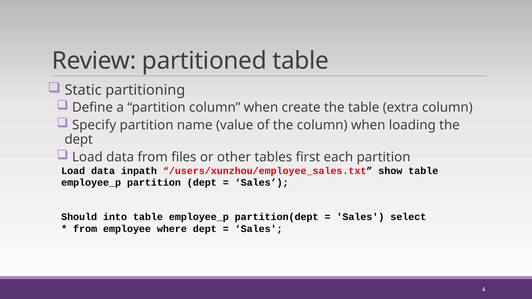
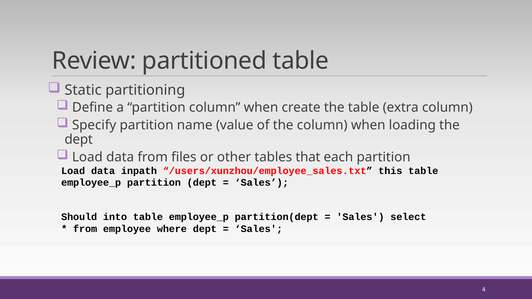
first: first -> that (308, 157)
show: show -> this (390, 171)
